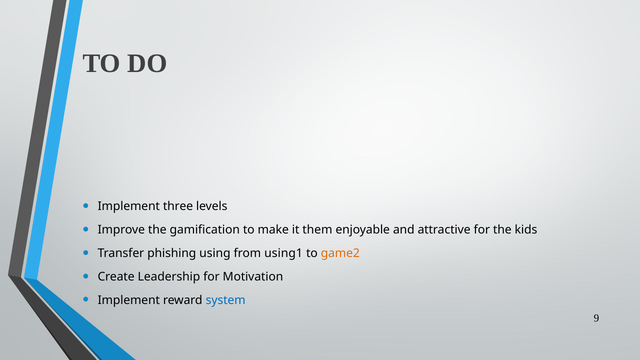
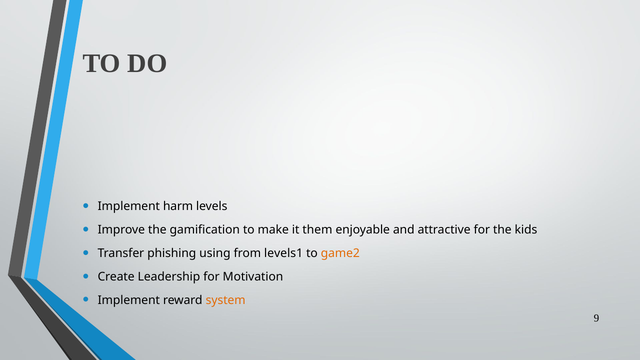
three: three -> harm (178, 206)
using1: using1 -> levels1 (284, 253)
system colour: blue -> orange (226, 300)
